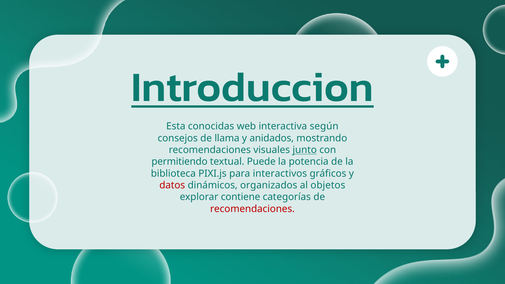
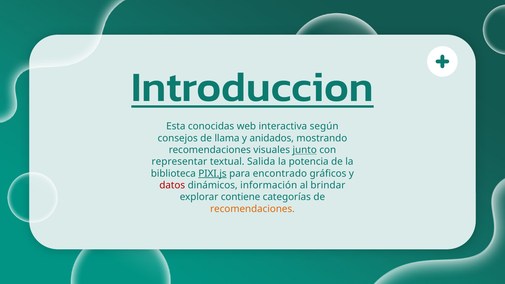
permitiendo: permitiendo -> representar (179, 162)
Puede: Puede -> Salida (261, 162)
PIXI.js underline: none -> present (212, 174)
interactivos: interactivos -> encontrado (280, 174)
organizados: organizados -> información (269, 185)
objetos: objetos -> brindar (328, 185)
recomendaciones colour: red -> orange (252, 209)
